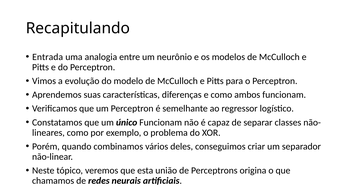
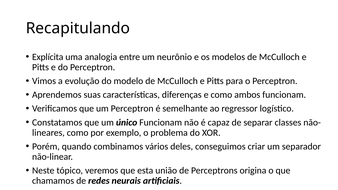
Entrada: Entrada -> Explícita (48, 57)
